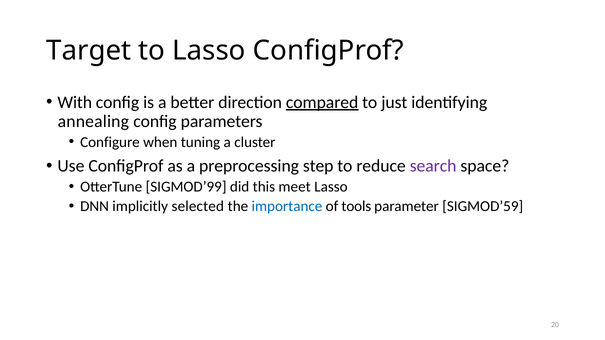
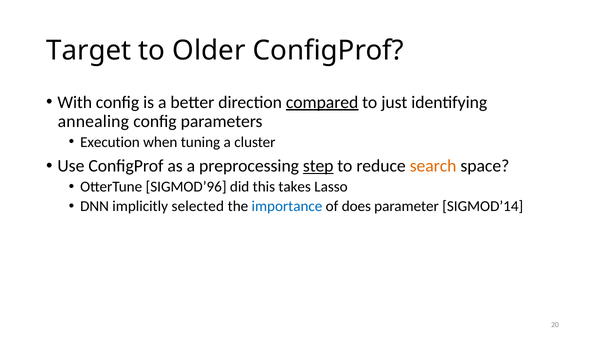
to Lasso: Lasso -> Older (209, 51)
Configure: Configure -> Execution (110, 142)
step underline: none -> present (318, 166)
search colour: purple -> orange (433, 166)
SIGMOD’99: SIGMOD’99 -> SIGMOD’96 (186, 187)
meet: meet -> takes (295, 187)
tools: tools -> does (356, 207)
SIGMOD’59: SIGMOD’59 -> SIGMOD’14 (483, 207)
